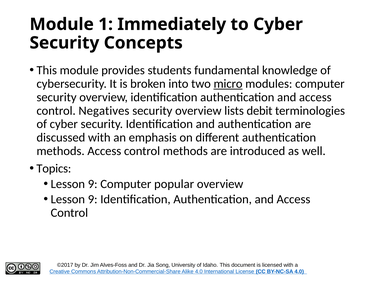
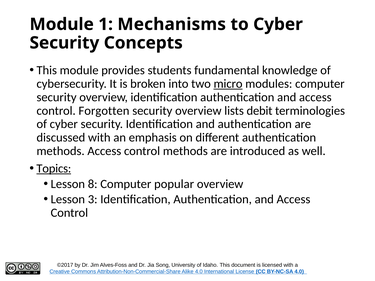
Immediately: Immediately -> Mechanisms (172, 24)
Negatives: Negatives -> Forgotten (104, 111)
Topics underline: none -> present (54, 169)
9: 9 -> 8 (93, 184)
9: 9 -> 3 (93, 200)
